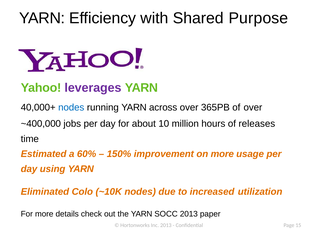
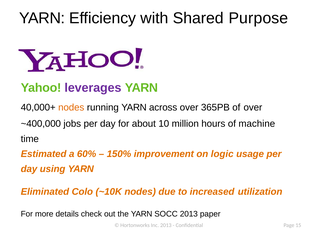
nodes colour: blue -> orange (71, 107)
releases: releases -> machine (257, 124)
on more: more -> logic (222, 154)
